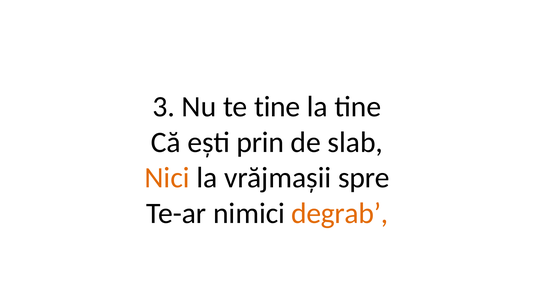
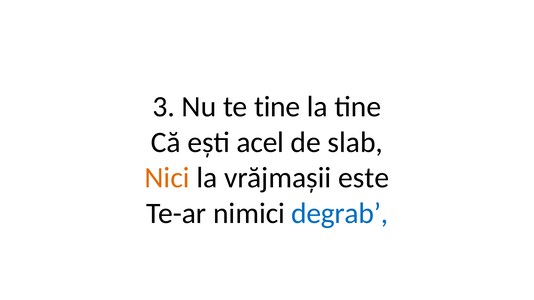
prin: prin -> acel (260, 142)
spre: spre -> este (364, 178)
degrab colour: orange -> blue (340, 214)
